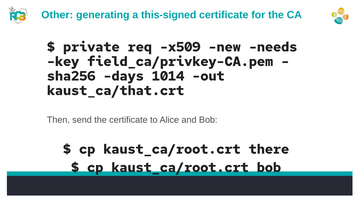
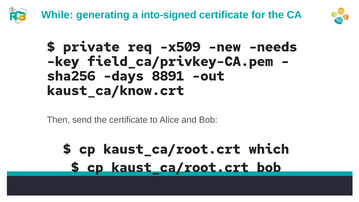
Other: Other -> While (57, 15)
this-signed: this-signed -> into-signed (169, 15)
1014: 1014 -> 8891 (168, 76)
kaust_ca/that.crt: kaust_ca/that.crt -> kaust_ca/know.crt (116, 91)
there: there -> which (269, 149)
